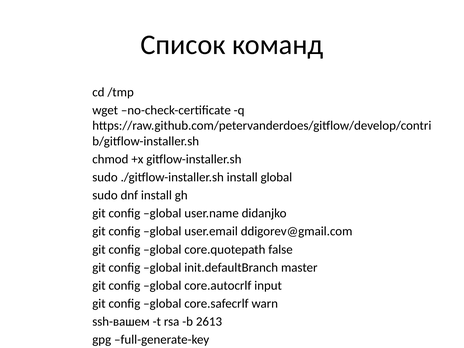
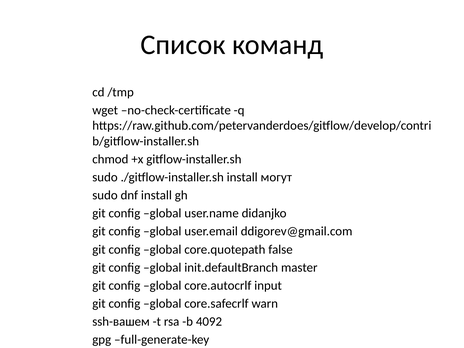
install global: global -> могут (276, 177)
2613: 2613 -> 4092 (209, 322)
